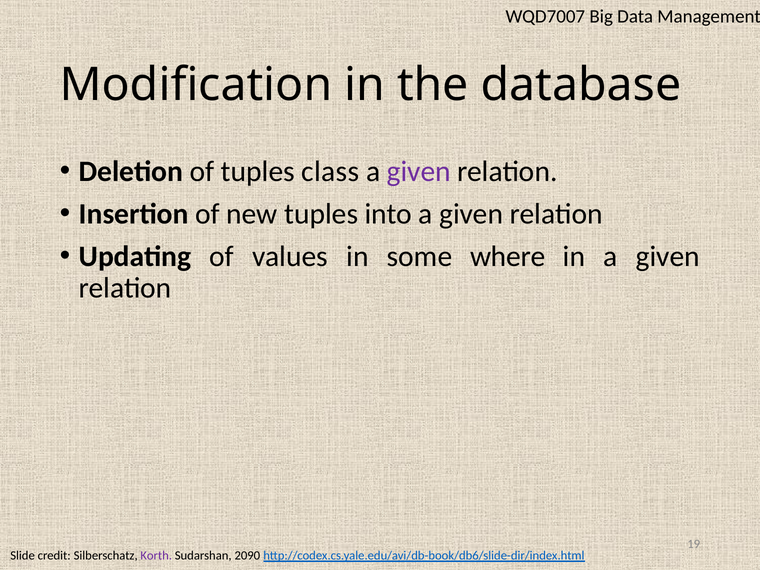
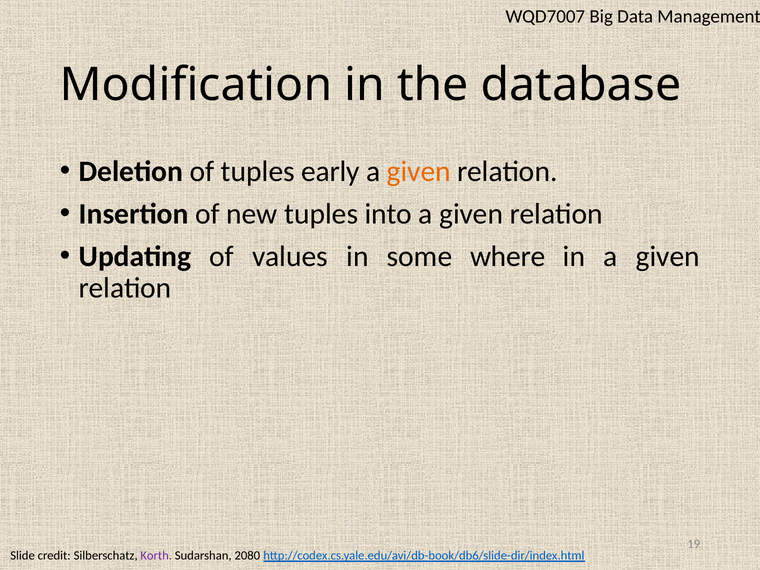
class: class -> early (331, 171)
given colour: purple -> orange (419, 171)
2090: 2090 -> 2080 (247, 556)
